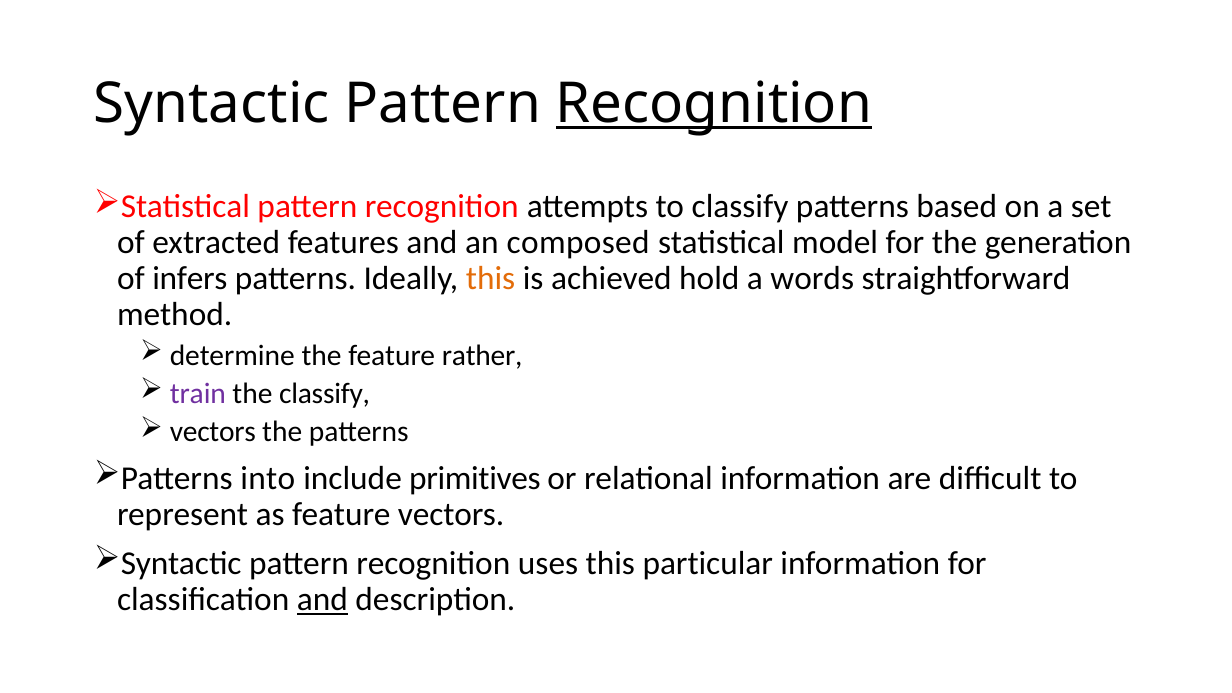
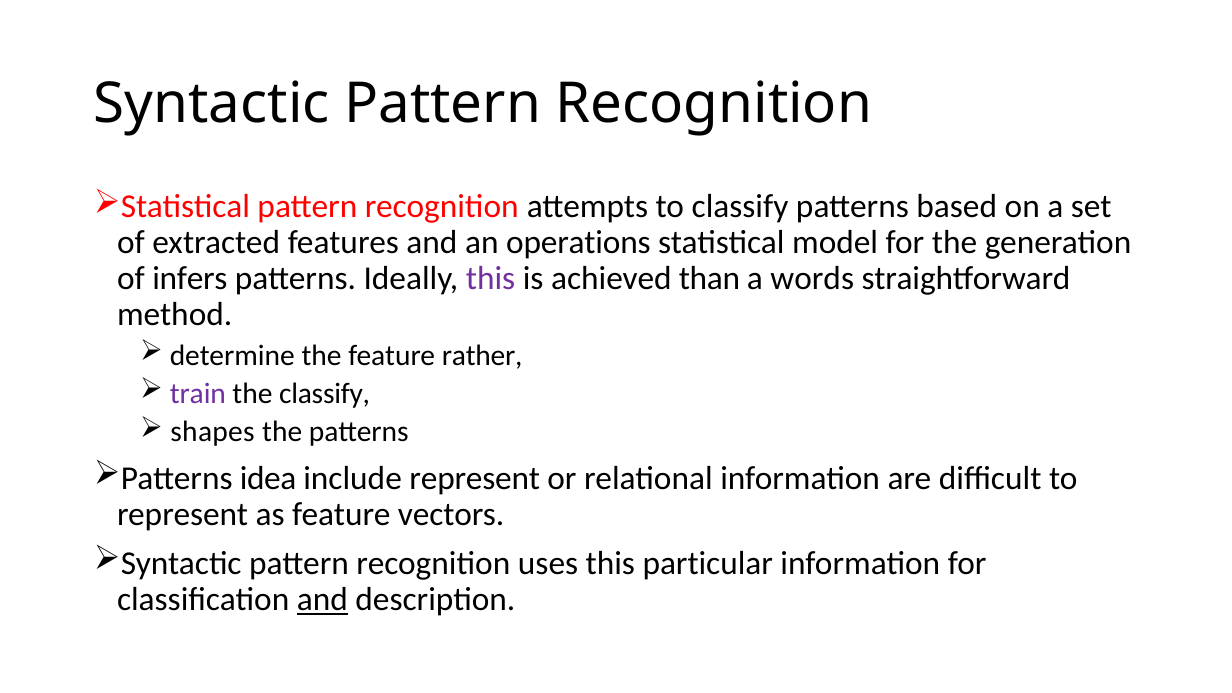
Recognition underline: present -> none (714, 103)
composed: composed -> operations (578, 243)
this colour: orange -> purple (491, 279)
hold: hold -> than (709, 279)
vectors: vectors -> shapes (213, 432)
into: into -> idea (268, 479)
include primitives: primitives -> represent (475, 479)
